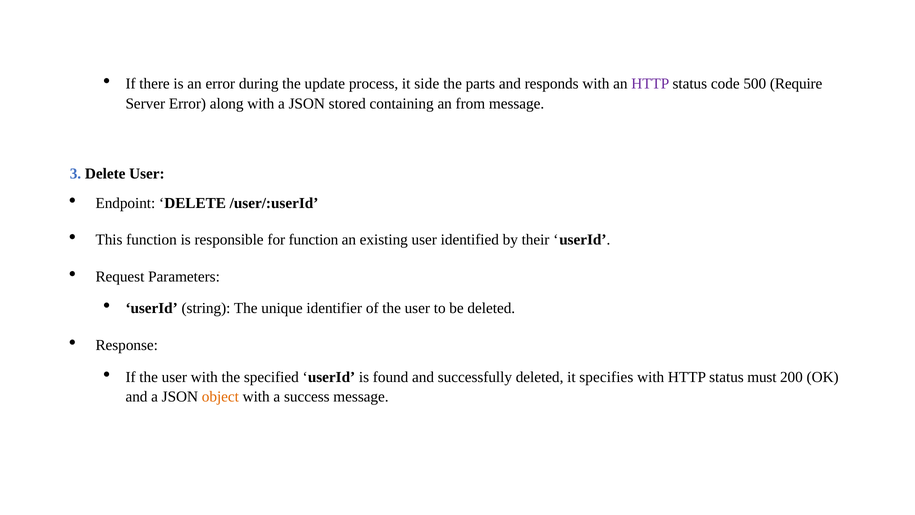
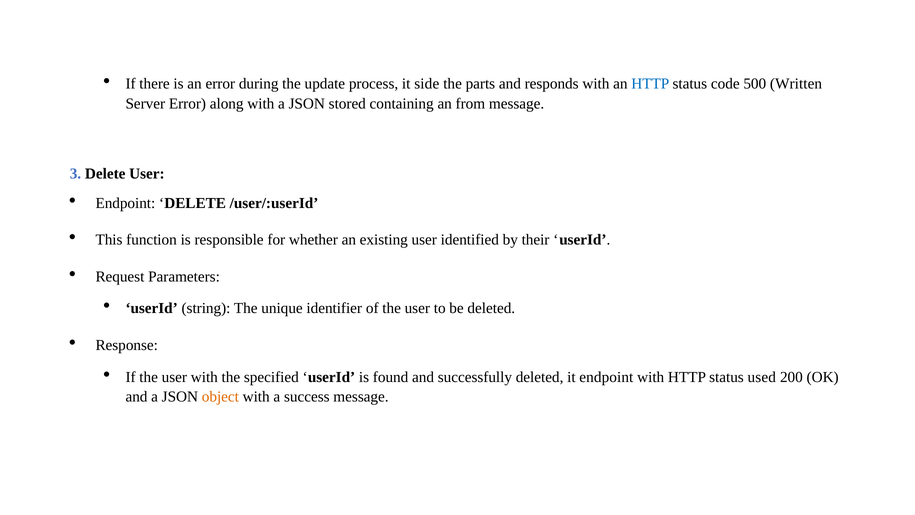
HTTP colour: purple -> blue (650, 84)
Require: Require -> Written (796, 84)
for function: function -> whether (313, 240)
it specifies: specifies -> endpoint (606, 377)
must: must -> used (762, 377)
